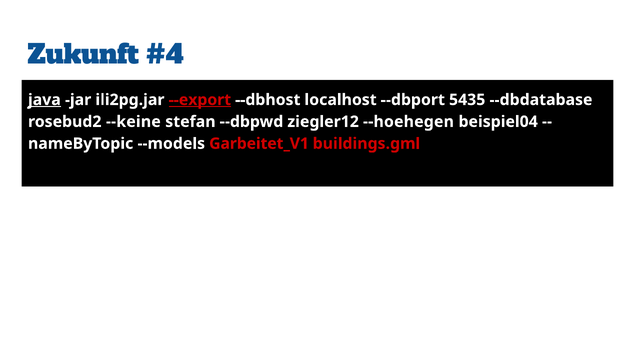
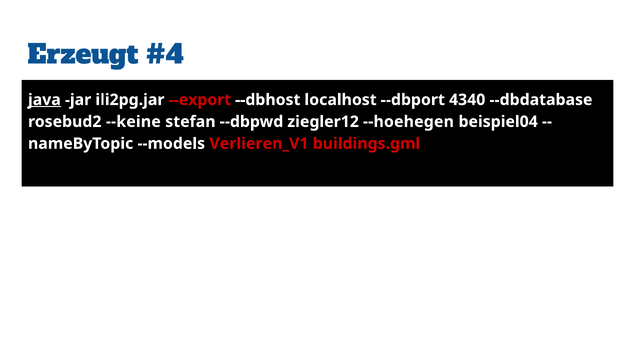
Zukunft: Zukunft -> Erzeugt (83, 55)
--export underline: present -> none (200, 100)
5435: 5435 -> 4340 (467, 100)
Garbeitet_V1: Garbeitet_V1 -> Verlieren_V1 (259, 144)
